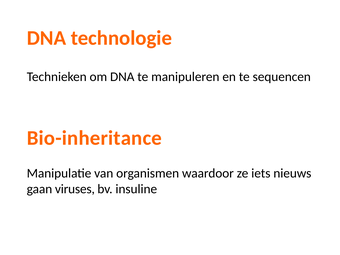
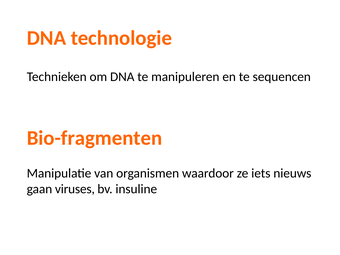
Bio-inheritance: Bio-inheritance -> Bio-fragmenten (94, 138)
